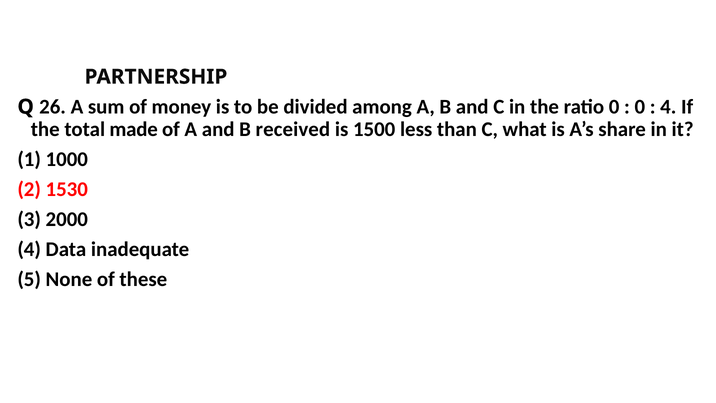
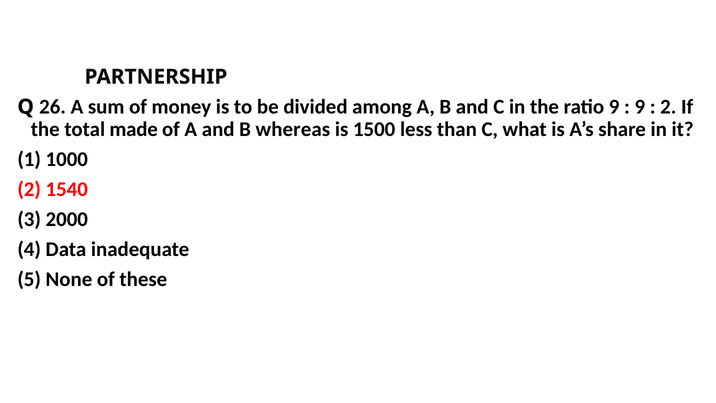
ratio 0: 0 -> 9 (614, 107)
0: 0 -> 9 (640, 107)
4: 4 -> 2 (668, 107)
received: received -> whereas (293, 129)
1530: 1530 -> 1540 (67, 189)
